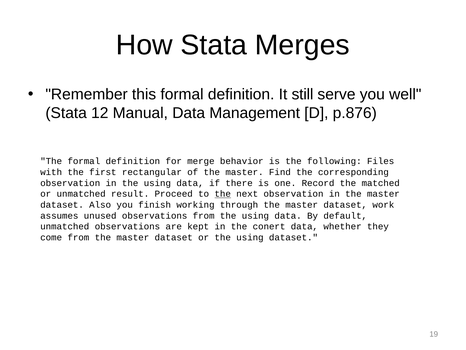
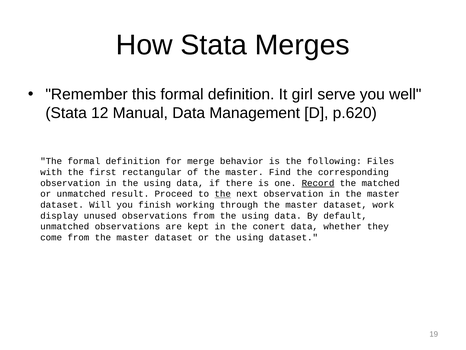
still: still -> girl (302, 94)
p.876: p.876 -> p.620 (355, 113)
Record underline: none -> present (318, 183)
Also: Also -> Will (100, 205)
assumes: assumes -> display (59, 215)
